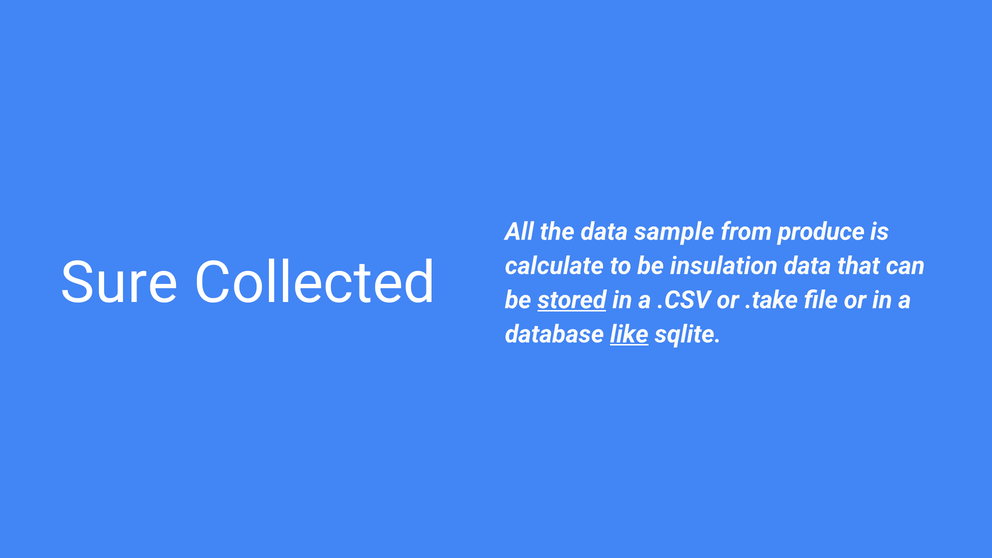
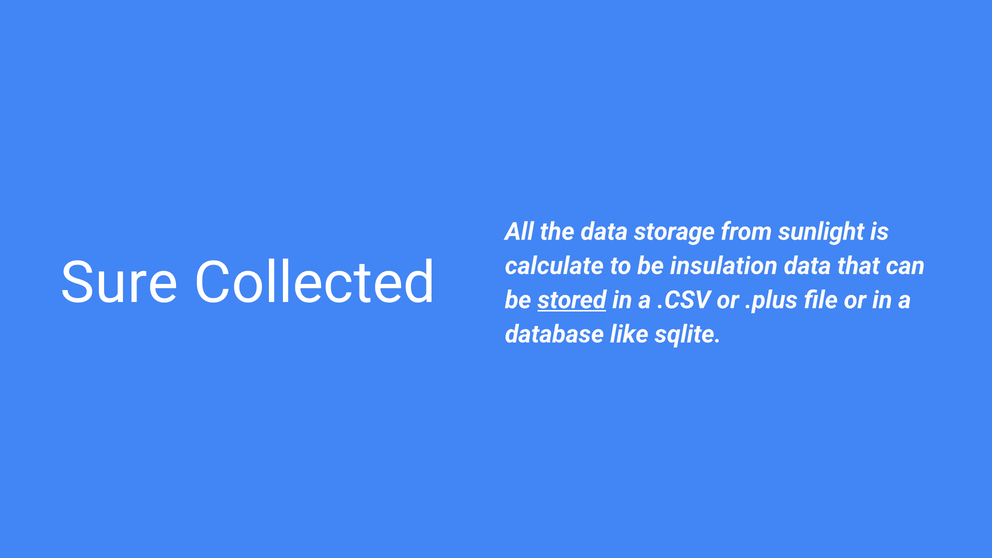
sample: sample -> storage (674, 232)
produce: produce -> sunlight (821, 232)
.take: .take -> .plus (771, 300)
like underline: present -> none (629, 334)
